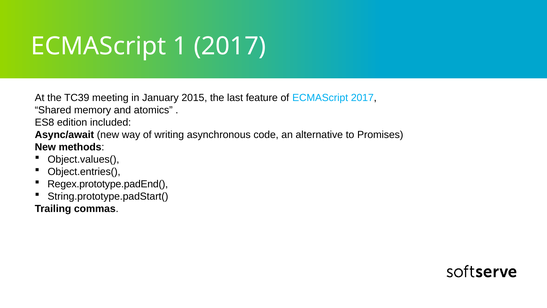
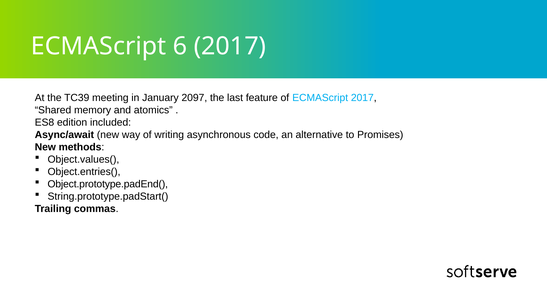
1: 1 -> 6 (180, 46)
2015: 2015 -> 2097 (194, 98)
Regex.prototype.padEnd(: Regex.prototype.padEnd( -> Object.prototype.padEnd( (108, 184)
